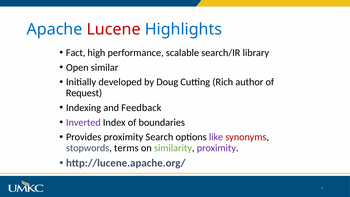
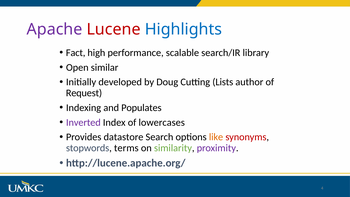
Apache colour: blue -> purple (55, 29)
Rich: Rich -> Lists (223, 82)
Feedback: Feedback -> Populates (141, 108)
boundaries: boundaries -> lowercases (162, 122)
Provides proximity: proximity -> datastore (124, 137)
like colour: purple -> orange (216, 137)
